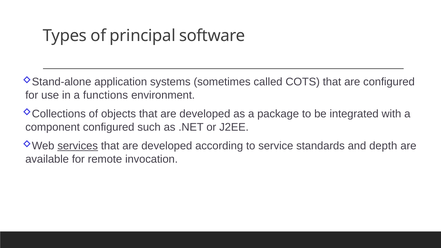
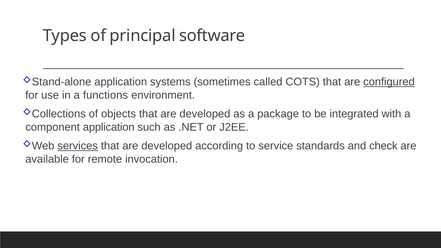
configured underline: none -> present (389, 82)
component configured: configured -> application (109, 127)
depth: depth -> check (383, 146)
